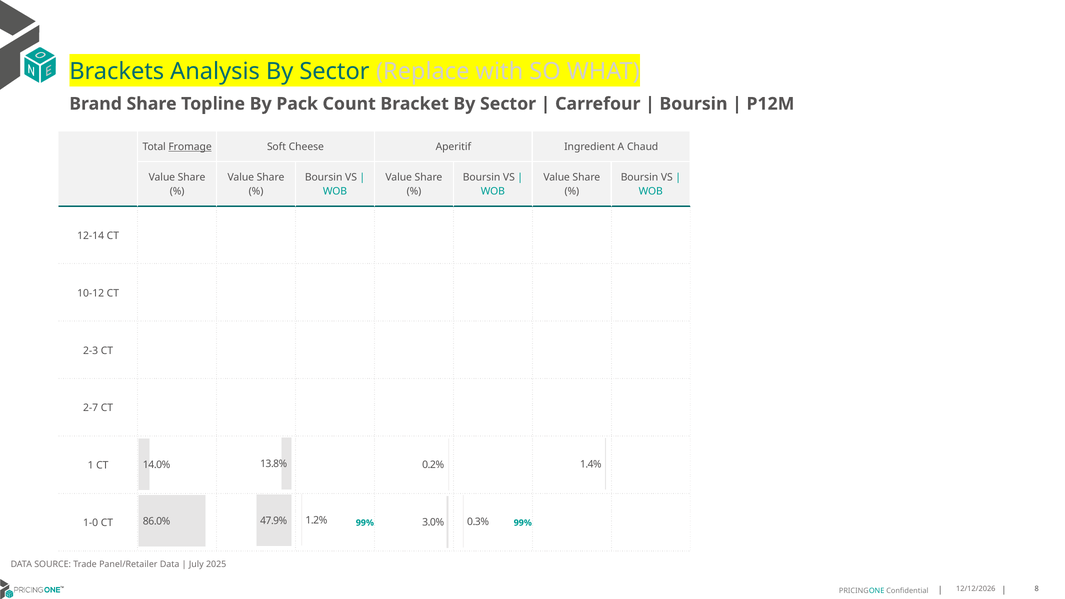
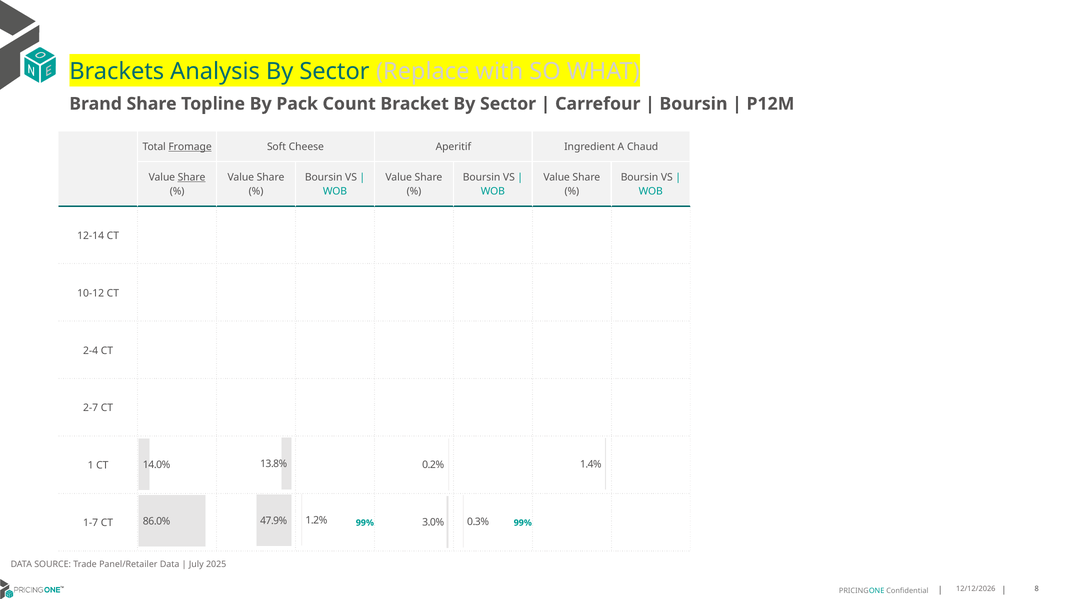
Share underline: none -> present (192, 177)
2-3: 2-3 -> 2-4 (91, 351)
1-0: 1-0 -> 1-7 (91, 523)
